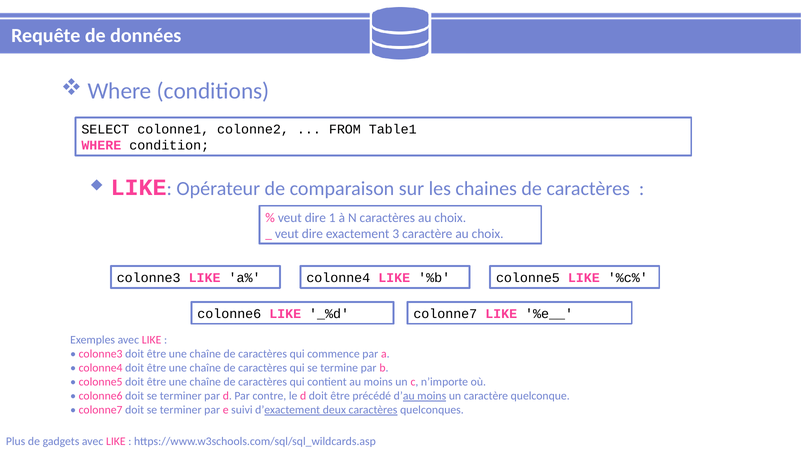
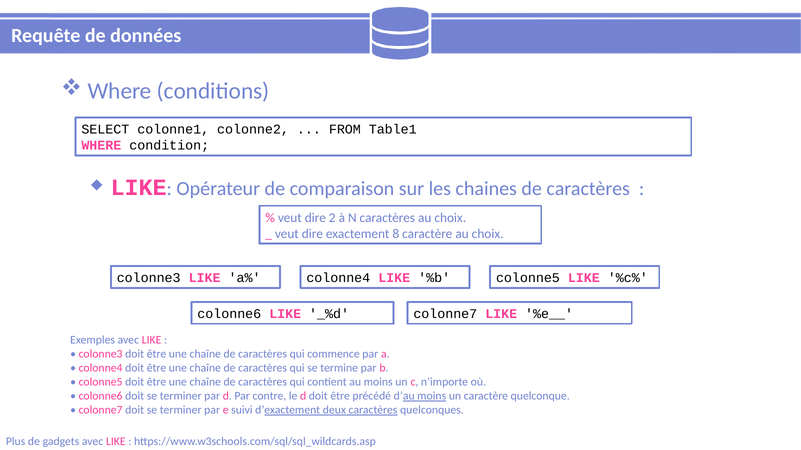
1: 1 -> 2 (332, 218)
3: 3 -> 8 (396, 234)
